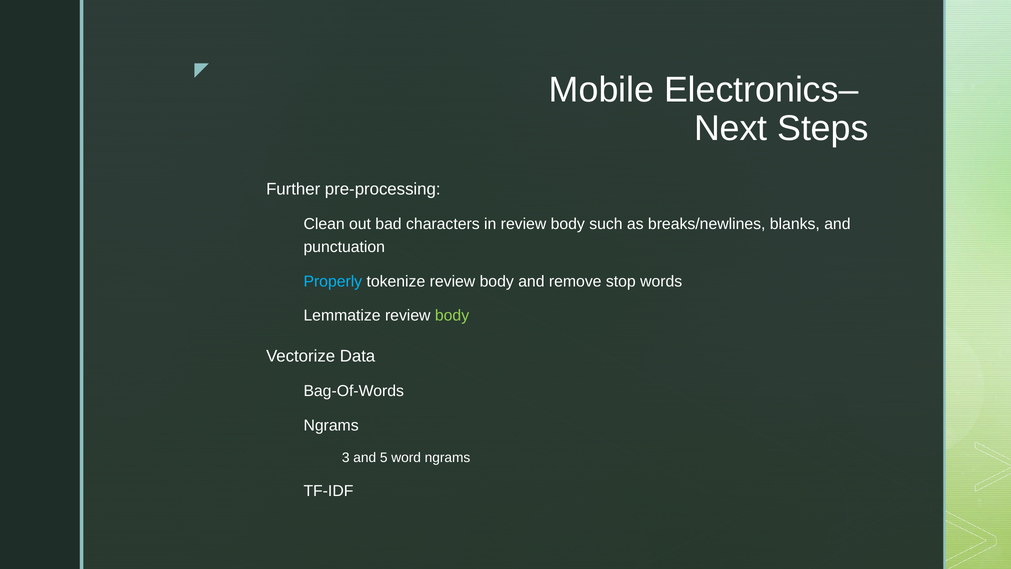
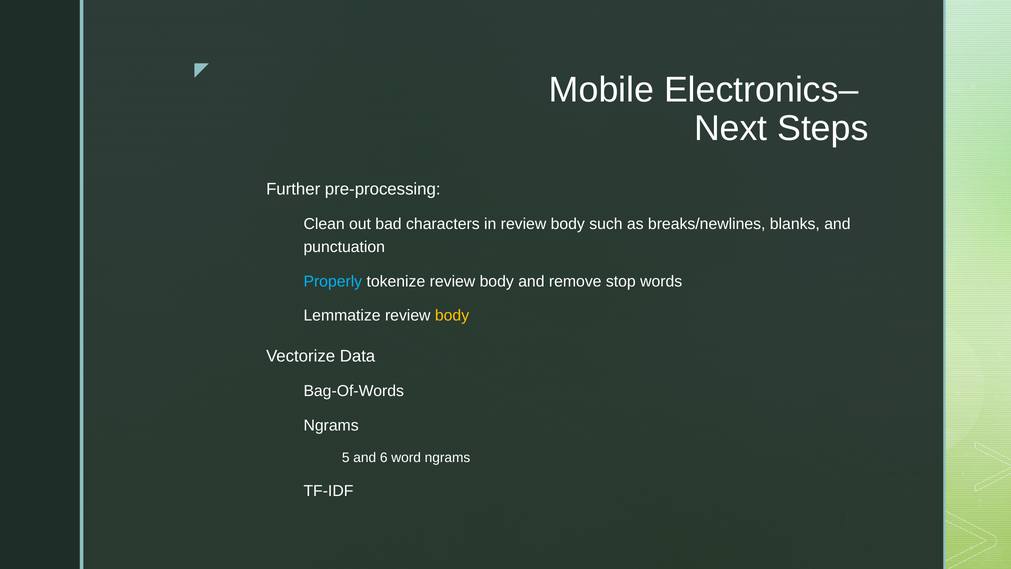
body colour: light green -> yellow (452, 316)
3: 3 -> 5 (346, 458)
5: 5 -> 6 (384, 458)
